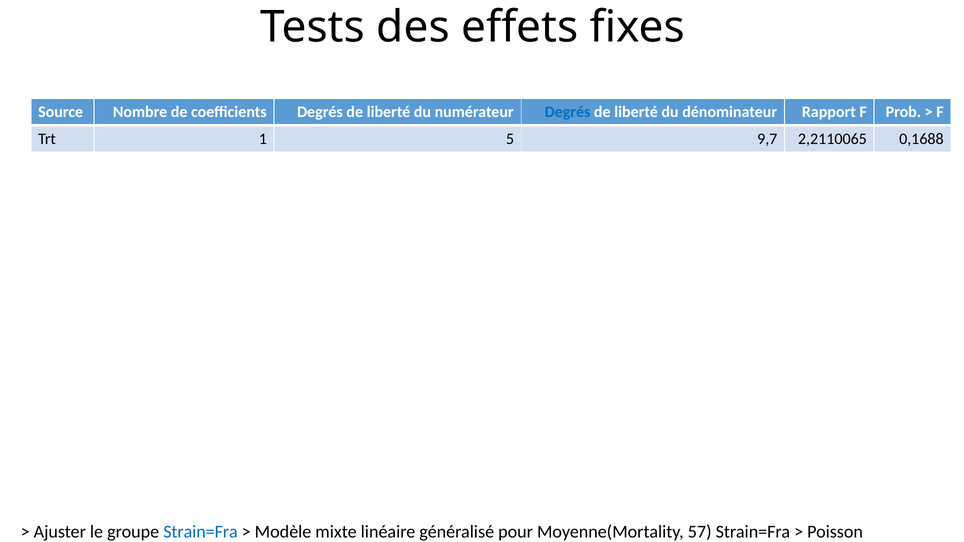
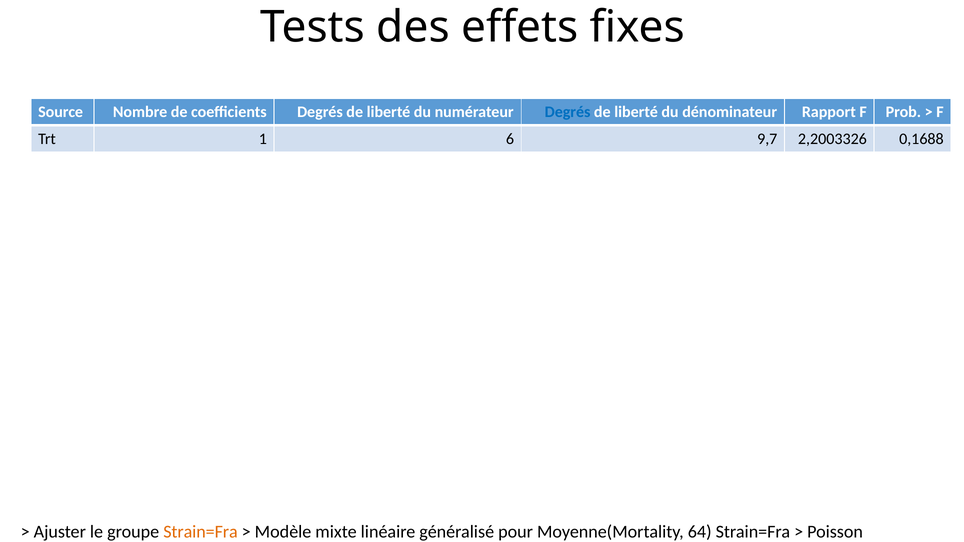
5: 5 -> 6 (510, 139)
2,2110065: 2,2110065 -> 2,2003326 (832, 139)
Strain=Fra colour: blue -> orange (200, 532)
57: 57 -> 64 (700, 532)
